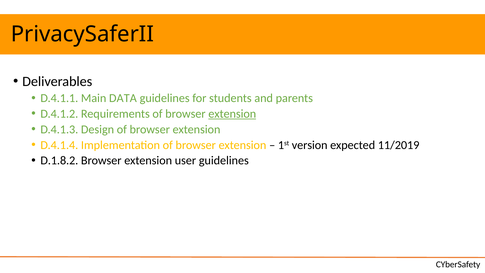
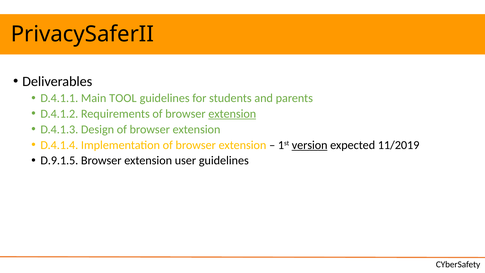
DATA: DATA -> TOOL (123, 98)
version underline: none -> present (310, 145)
D.1.8.2: D.1.8.2 -> D.9.1.5 (59, 161)
